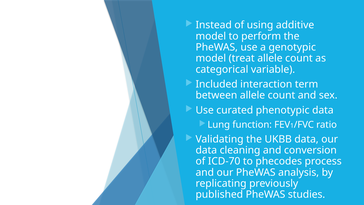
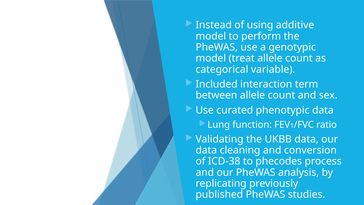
ICD-70: ICD-70 -> ICD-38 (224, 161)
